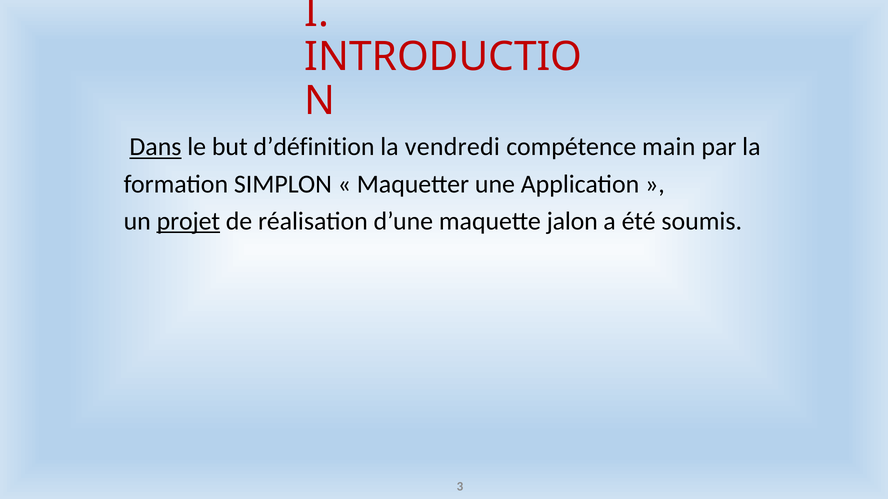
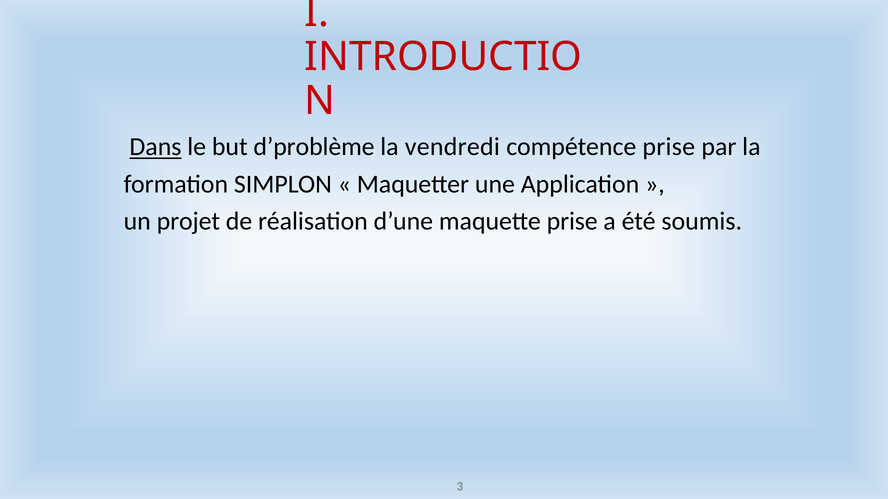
d’définition: d’définition -> d’problème (314, 147)
compétence main: main -> prise (669, 147)
projet underline: present -> none (188, 221)
maquette jalon: jalon -> prise (572, 221)
